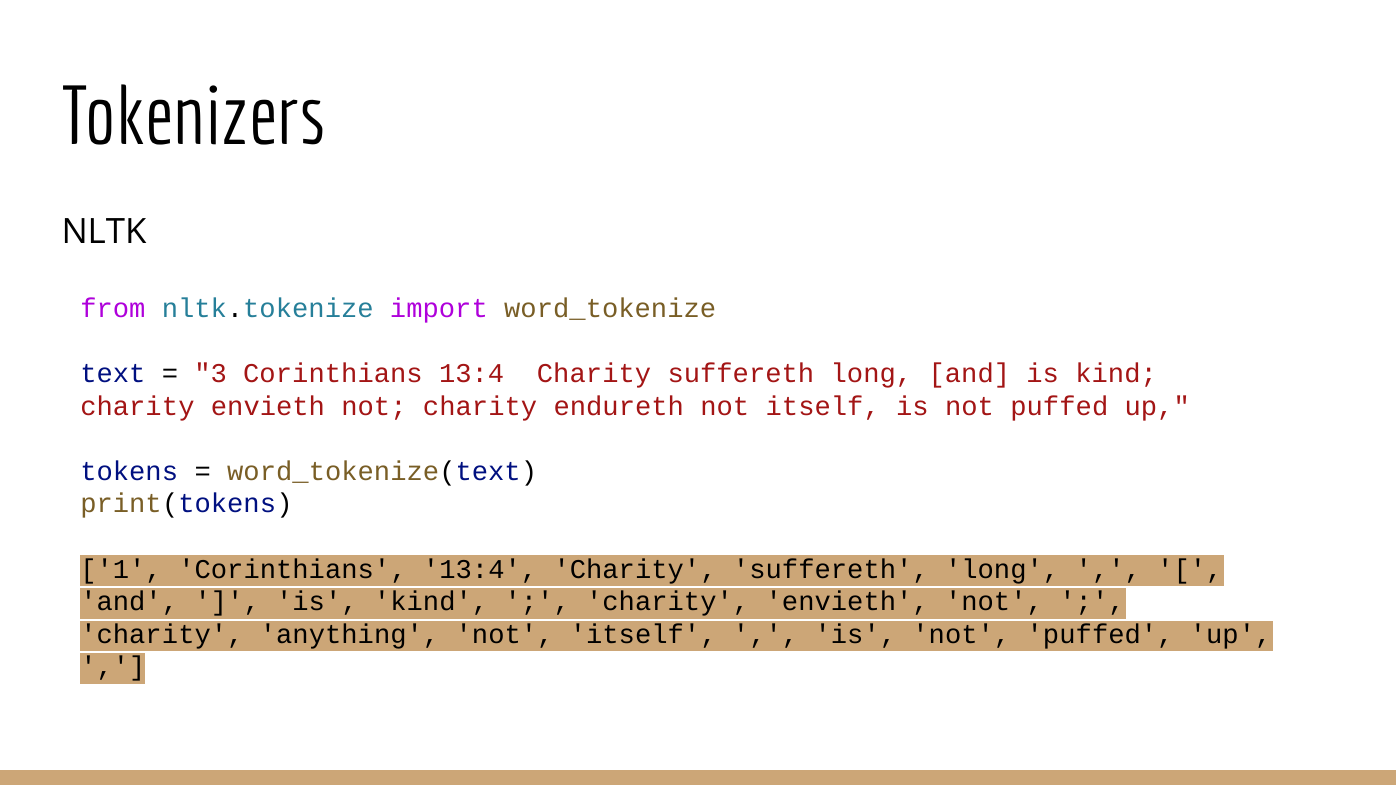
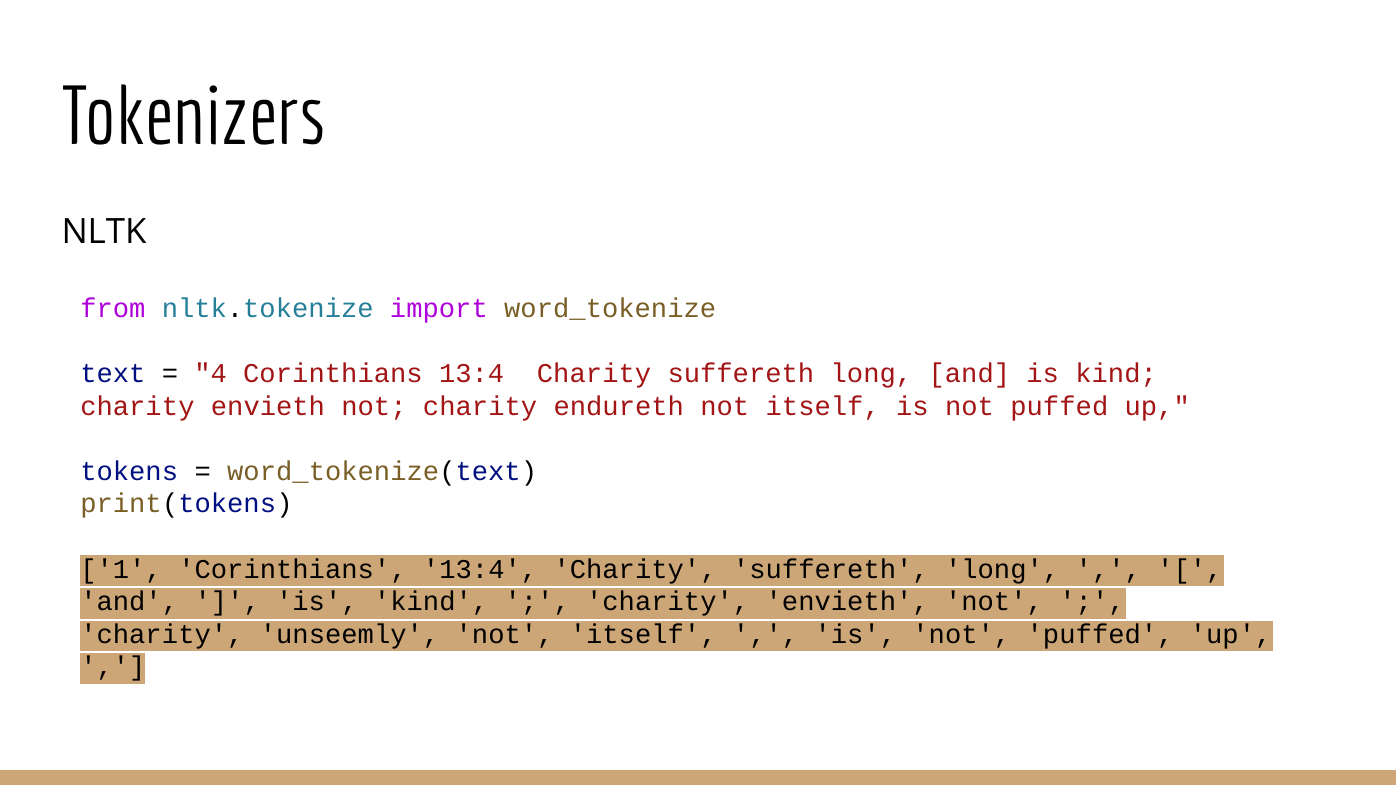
3: 3 -> 4 (211, 374)
anything: anything -> unseemly (350, 635)
